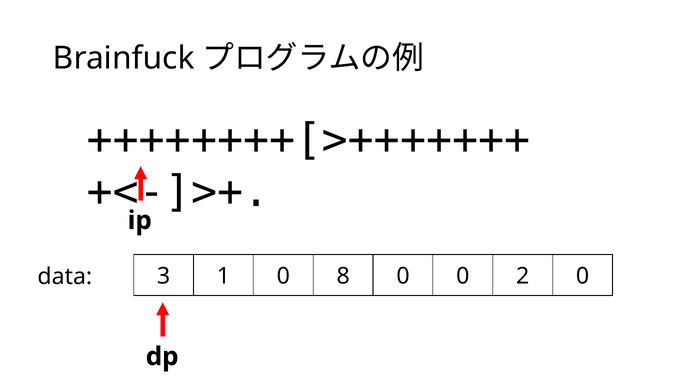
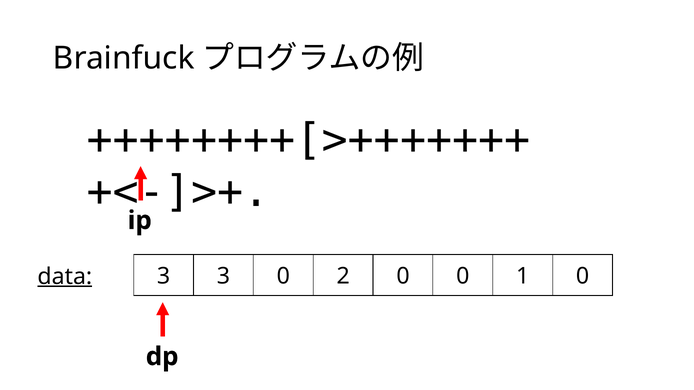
data underline: none -> present (65, 277)
3 1: 1 -> 3 (223, 277)
8: 8 -> 2 (343, 277)
2: 2 -> 1 (523, 277)
